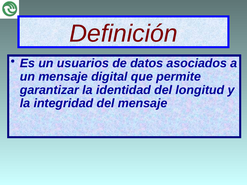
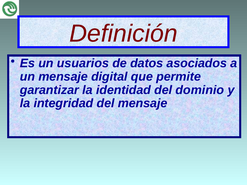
longitud: longitud -> dominio (200, 90)
